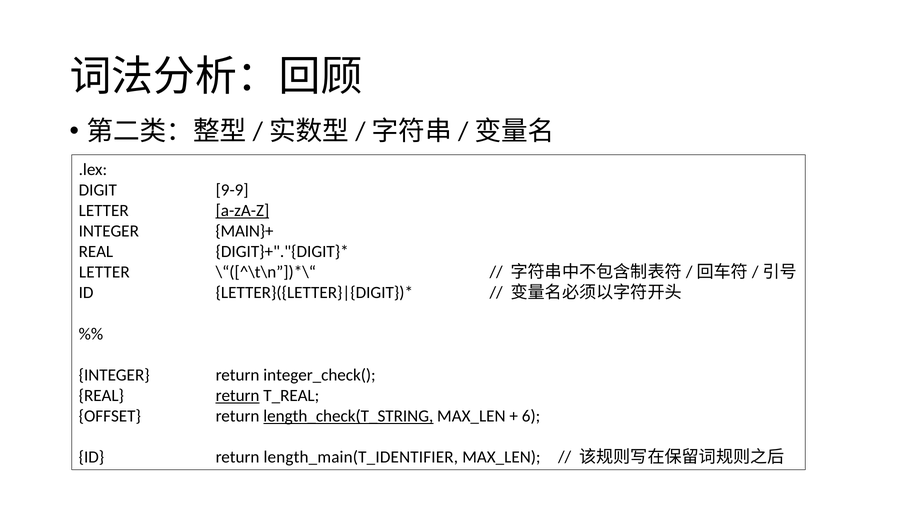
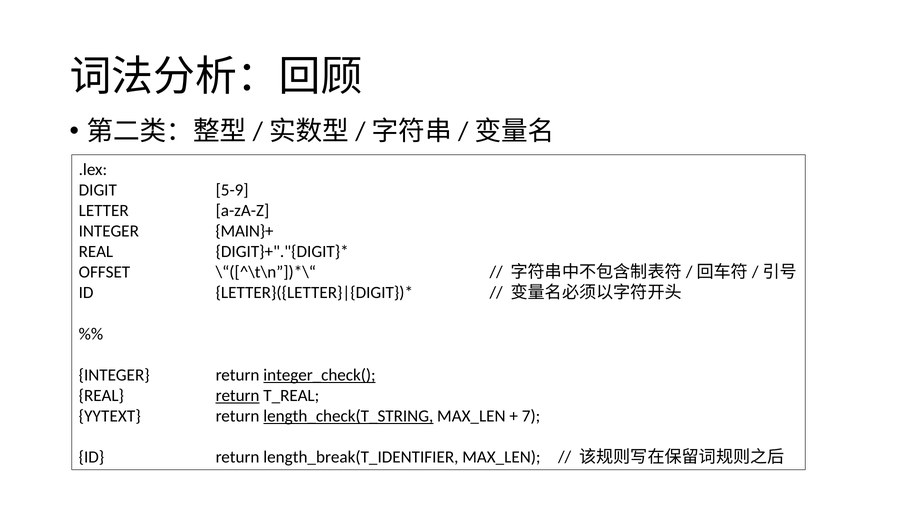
9-9: 9-9 -> 5-9 (232, 190)
a-zA-Z underline: present -> none (242, 210)
LETTER: LETTER -> OFFSET (104, 272)
integer_check( underline: none -> present (319, 375)
OFFSET: OFFSET -> YYTEXT (110, 416)
6: 6 -> 7 (531, 416)
length_main(T_IDENTIFIER: length_main(T_IDENTIFIER -> length_break(T_IDENTIFIER (361, 457)
